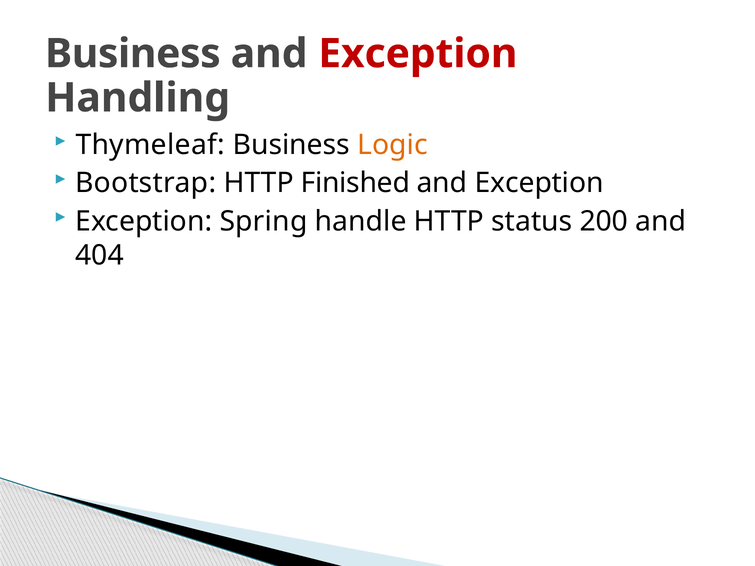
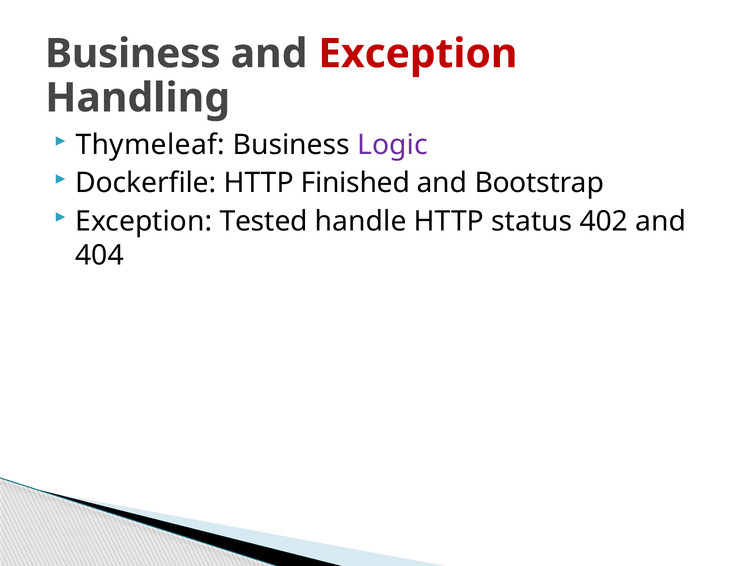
Logic colour: orange -> purple (393, 145)
Bootstrap: Bootstrap -> Dockerfile (146, 183)
Exception: Exception -> Bootstrap (539, 183)
Spring: Spring -> Tested (264, 221)
200: 200 -> 402 (604, 221)
